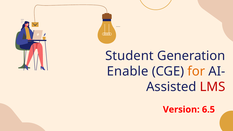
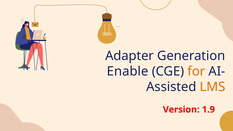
Student: Student -> Adapter (129, 56)
LMS colour: red -> orange (212, 87)
6.5: 6.5 -> 1.9 (208, 110)
